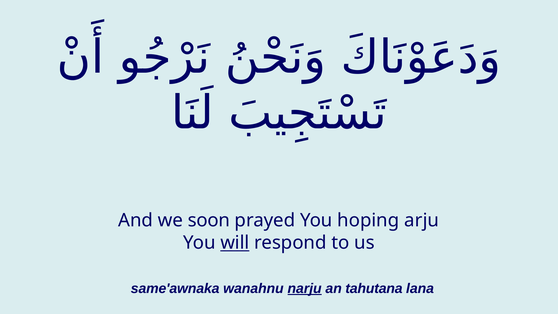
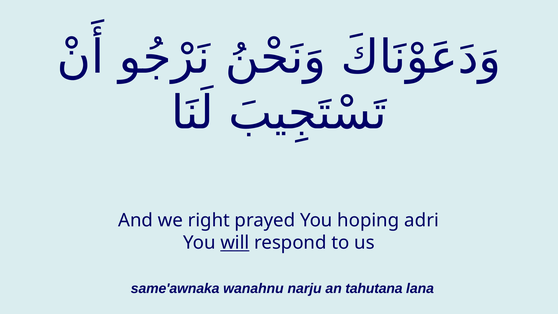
soon: soon -> right (209, 220)
arju: arju -> adri (422, 220)
narju underline: present -> none (305, 288)
